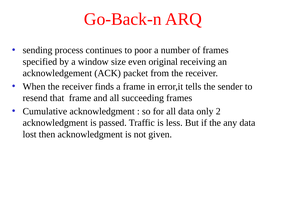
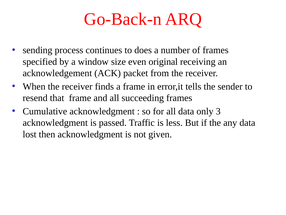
poor: poor -> does (143, 50)
2: 2 -> 3 (218, 111)
